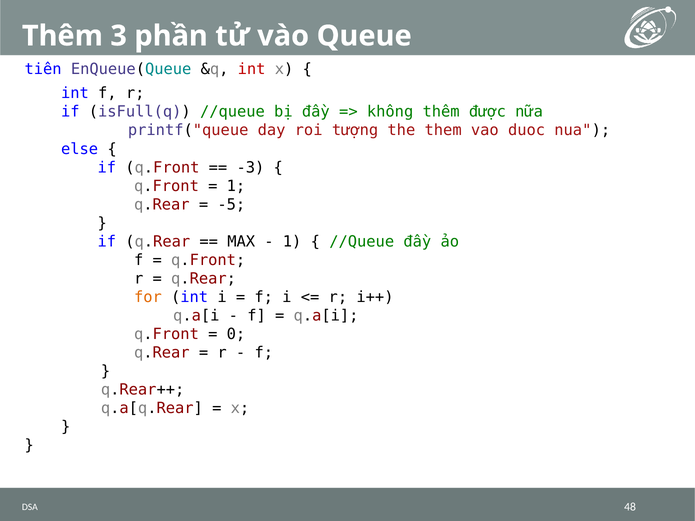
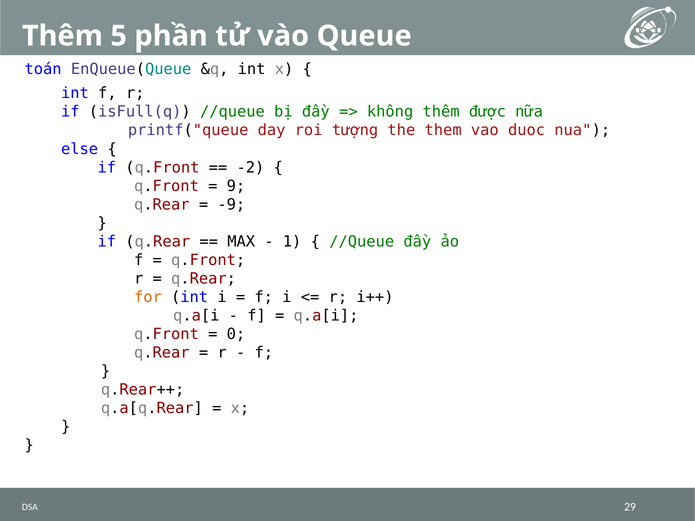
3: 3 -> 5 (119, 36)
tiên: tiên -> toán (43, 69)
int colour: red -> black (252, 69)
-3: -3 -> -2 (250, 168)
1: 1 -> 9 (236, 186)
-5: -5 -> -9 (231, 205)
48: 48 -> 29 (630, 507)
